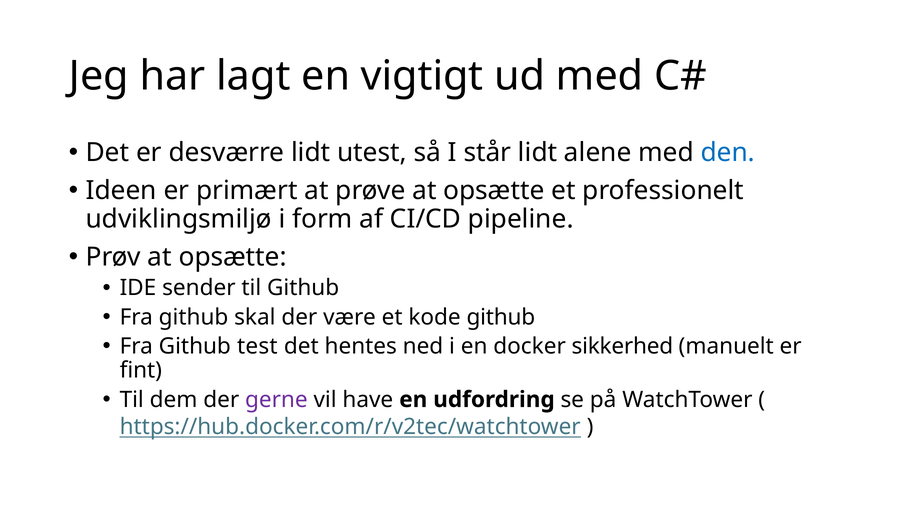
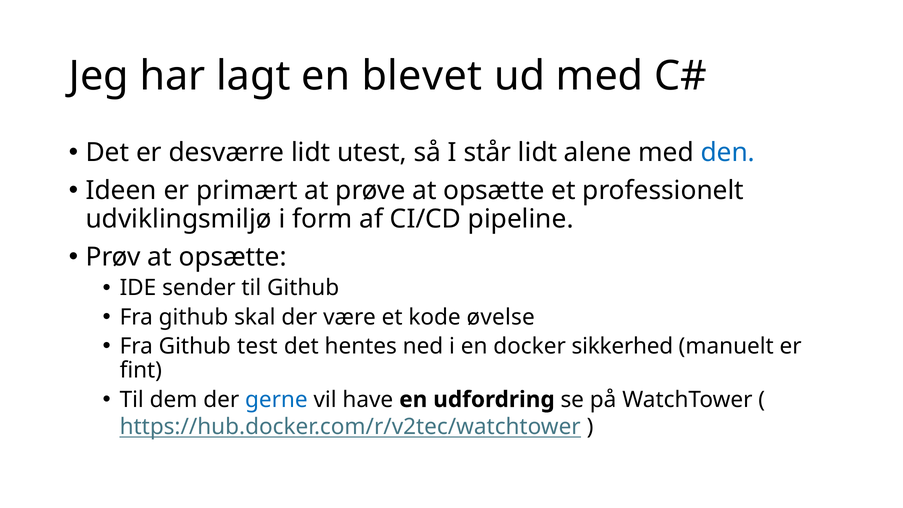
vigtigt: vigtigt -> blevet (422, 76)
kode github: github -> øvelse (501, 317)
gerne colour: purple -> blue (276, 400)
